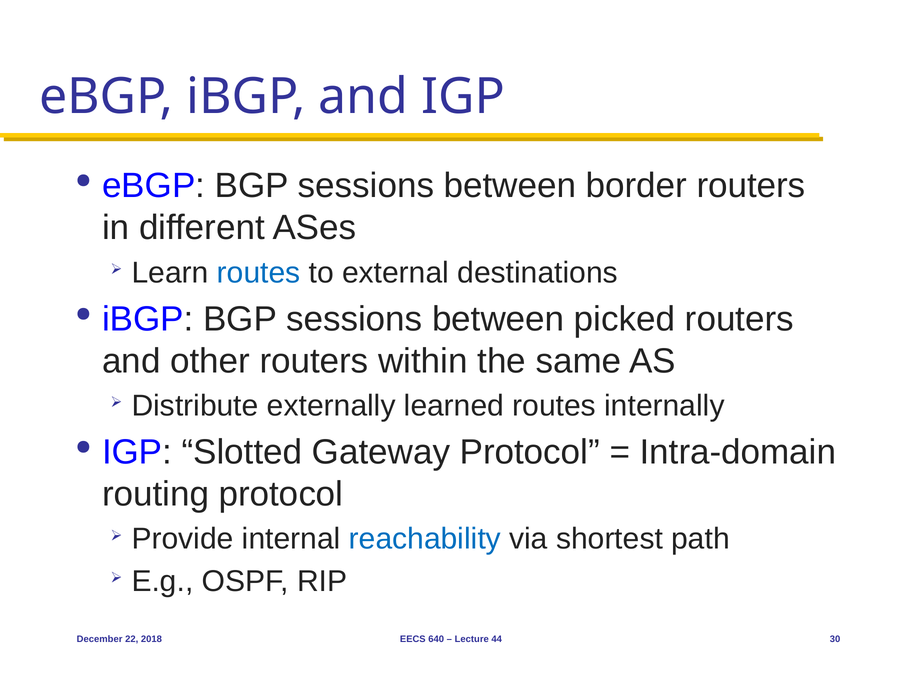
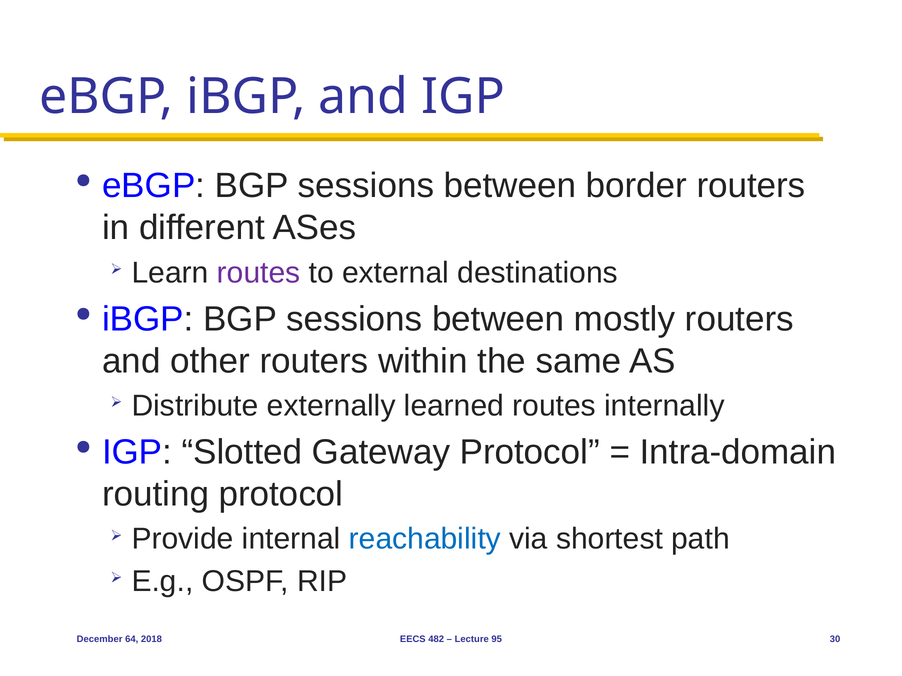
routes colour: blue -> purple (259, 273)
picked: picked -> mostly (625, 319)
22: 22 -> 64 (132, 640)
640: 640 -> 482 (436, 640)
44: 44 -> 95 (497, 640)
